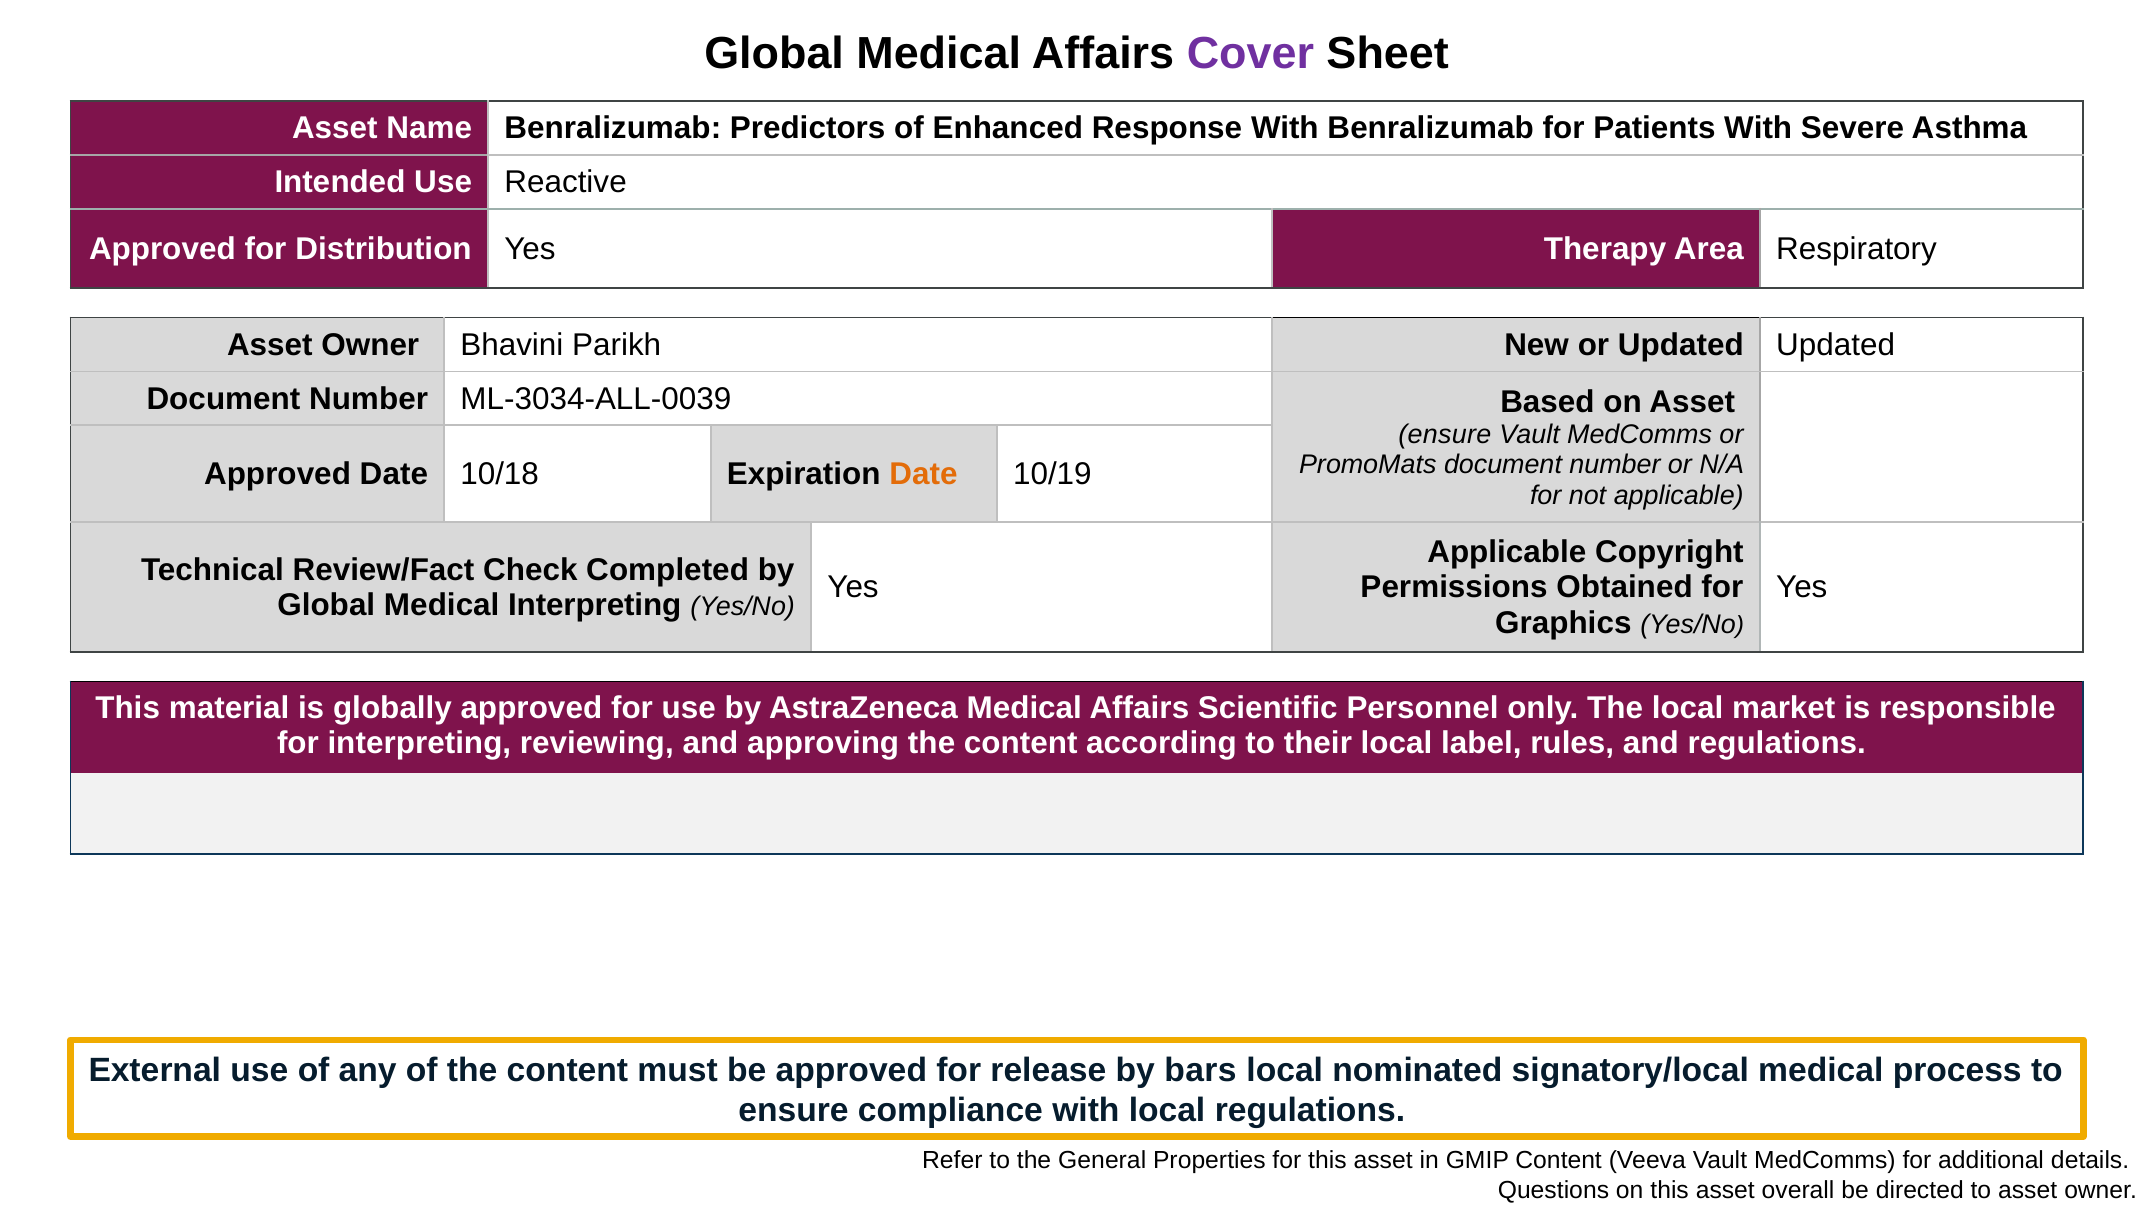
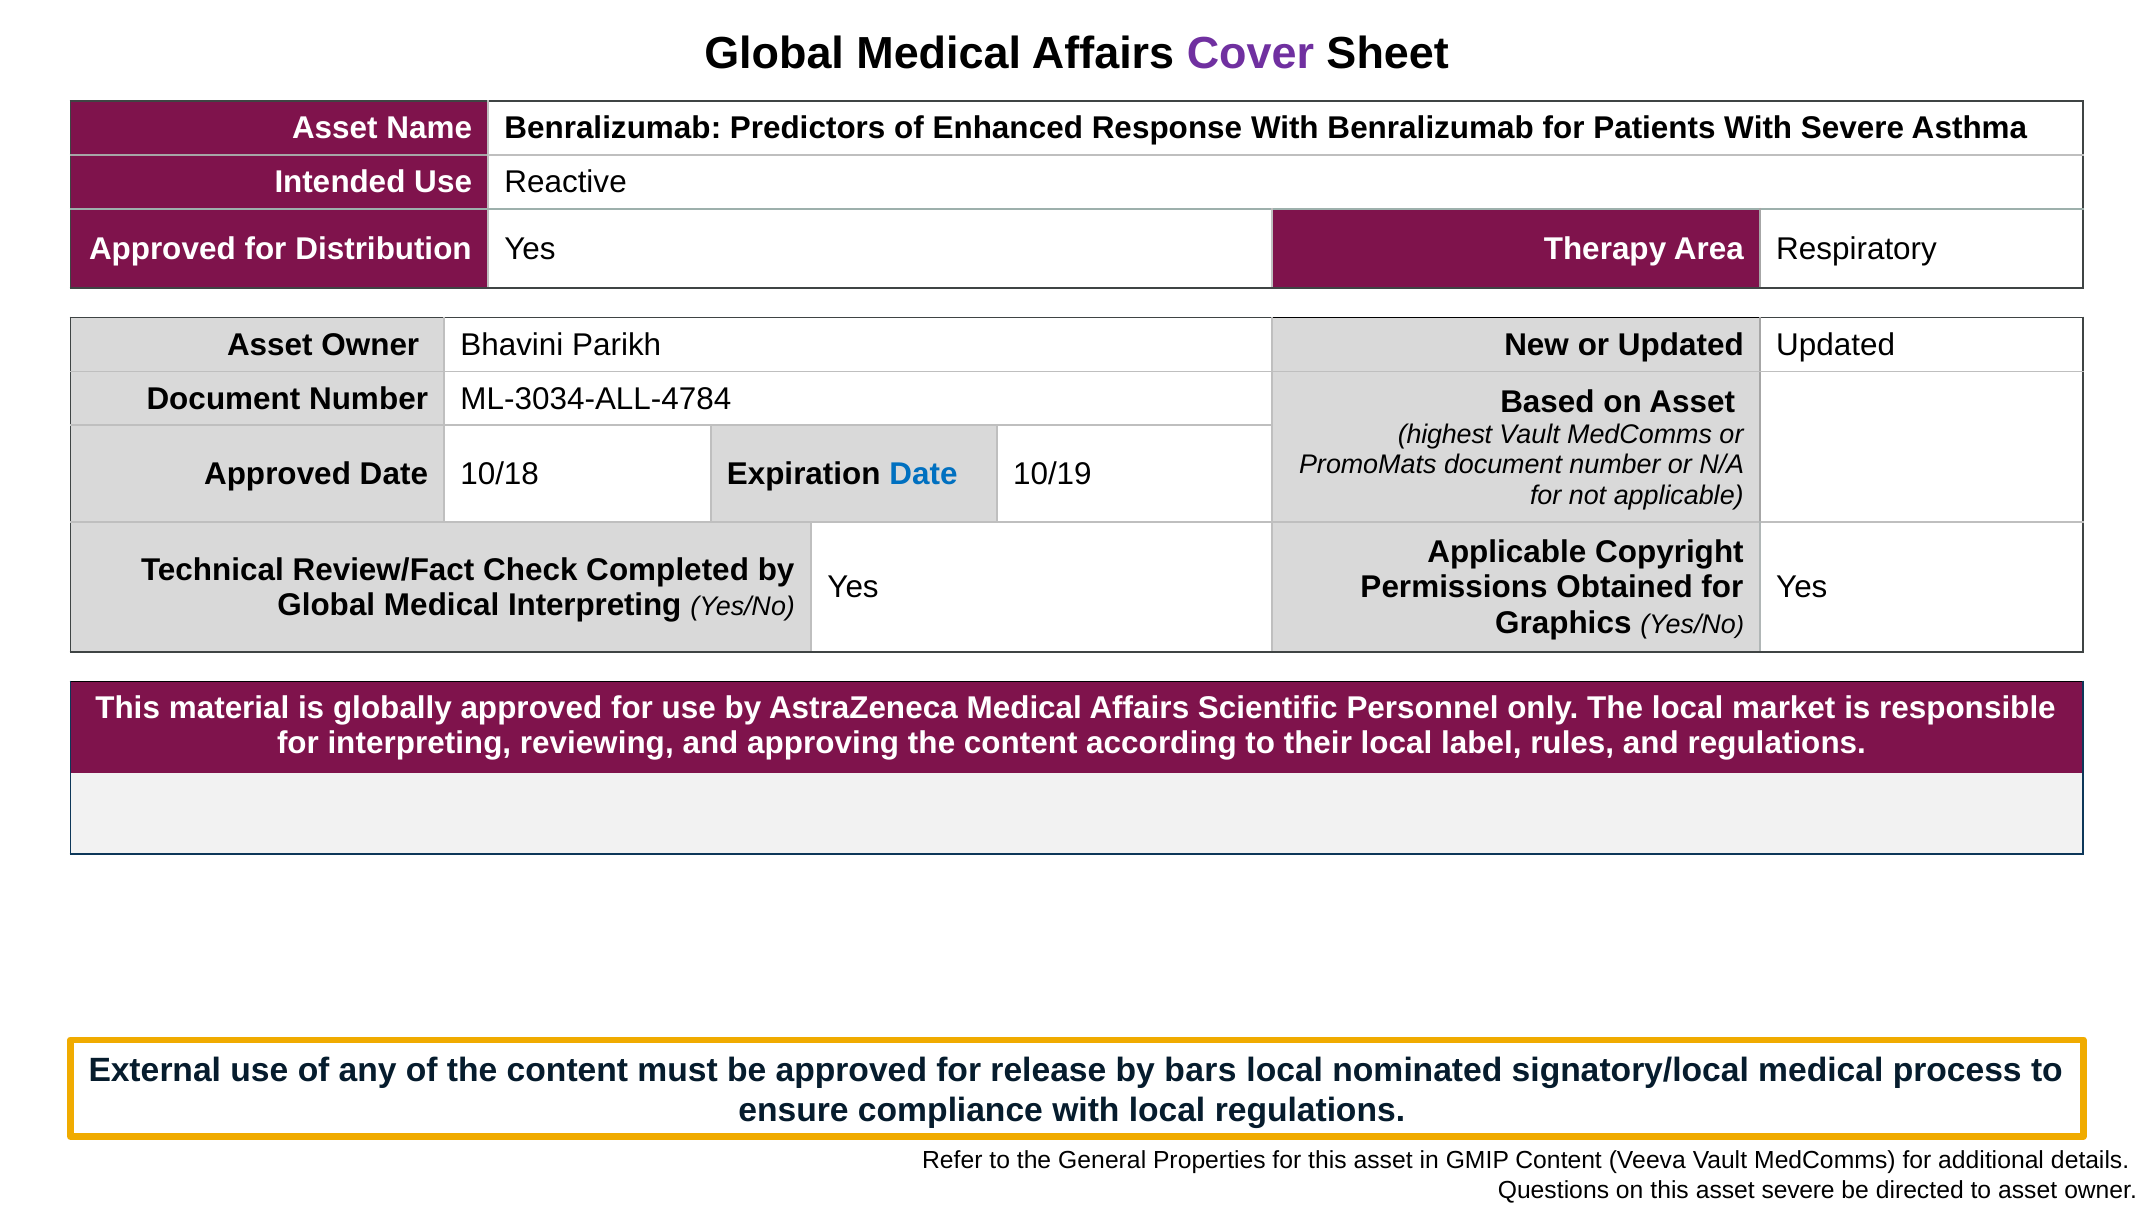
ML-3034-ALL-0039: ML-3034-ALL-0039 -> ML-3034-ALL-4784 (596, 399)
ensure: ensure -> highest (1445, 435)
Date colour: orange -> blue (923, 474)
asset overall: overall -> severe (1798, 1190)
